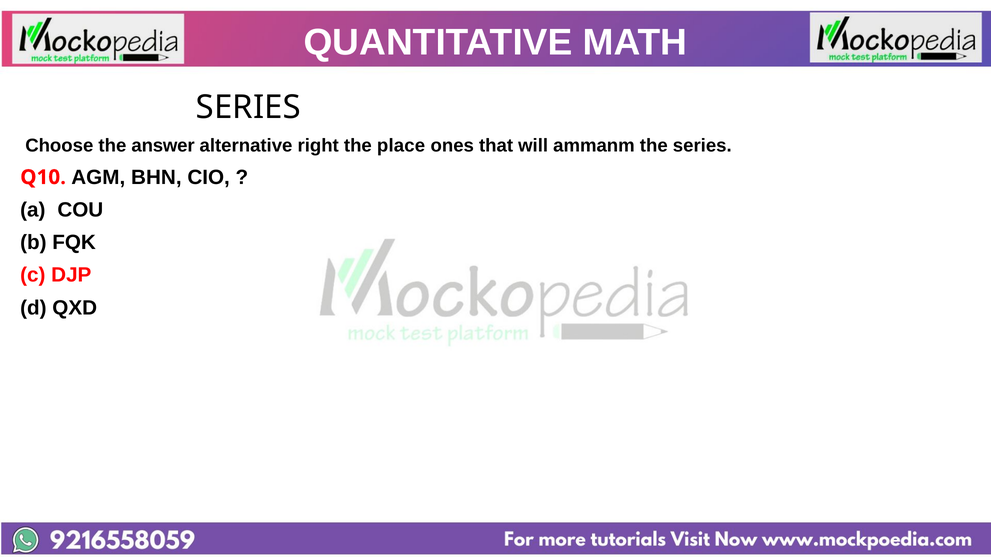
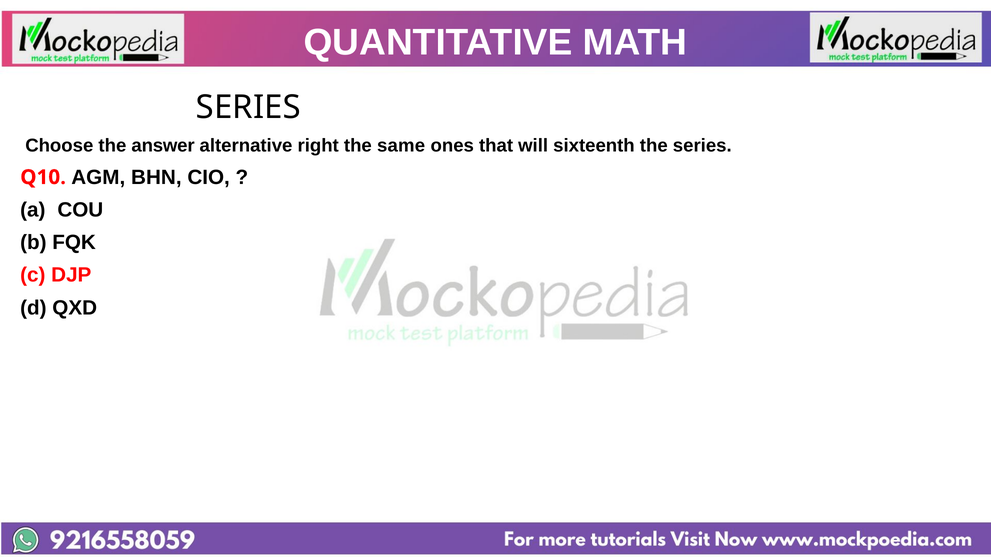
place: place -> same (401, 146)
ammanm: ammanm -> sixteenth (594, 146)
